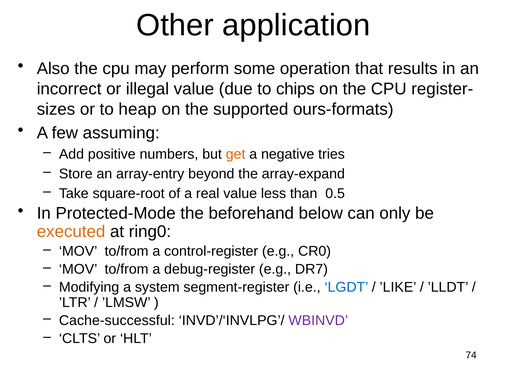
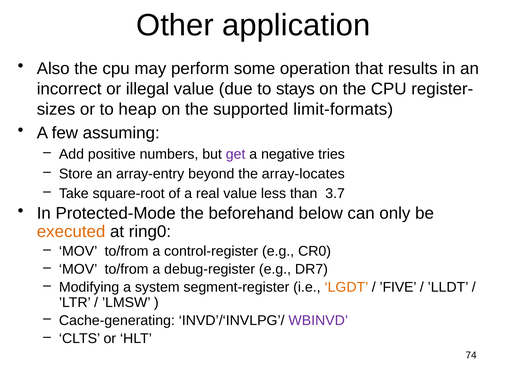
chips: chips -> stays (295, 89)
ours-formats: ours-formats -> limit-formats (343, 109)
get colour: orange -> purple (236, 154)
array-expand: array-expand -> array-locates (303, 174)
0.5: 0.5 -> 3.7 (335, 194)
LGDT colour: blue -> orange (346, 287)
’LIKE: ’LIKE -> ’FIVE (398, 287)
Cache-successful: Cache-successful -> Cache-generating (117, 321)
